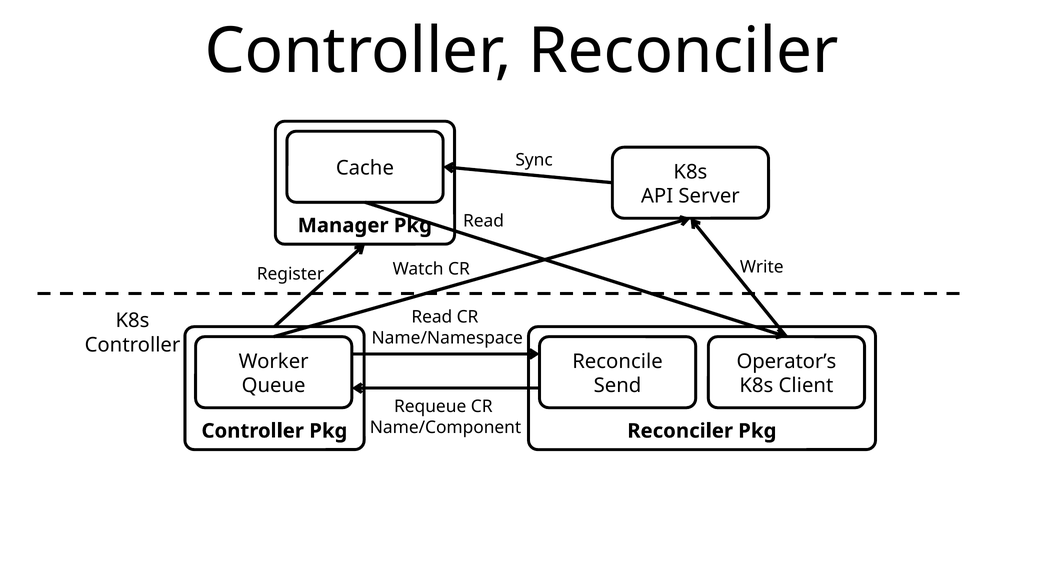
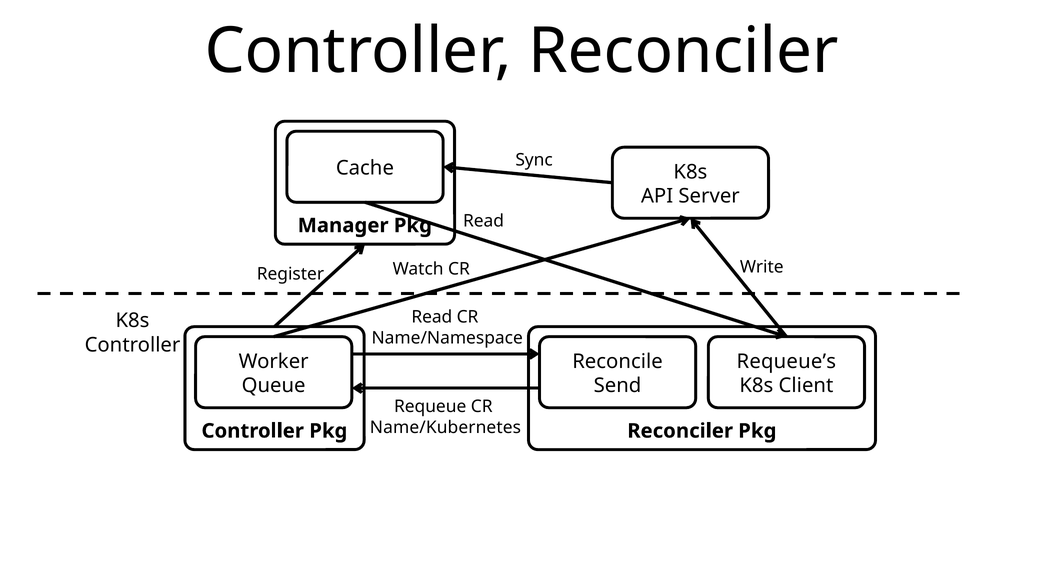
Operator’s: Operator’s -> Requeue’s (786, 362)
Name/Component: Name/Component -> Name/Kubernetes (445, 428)
